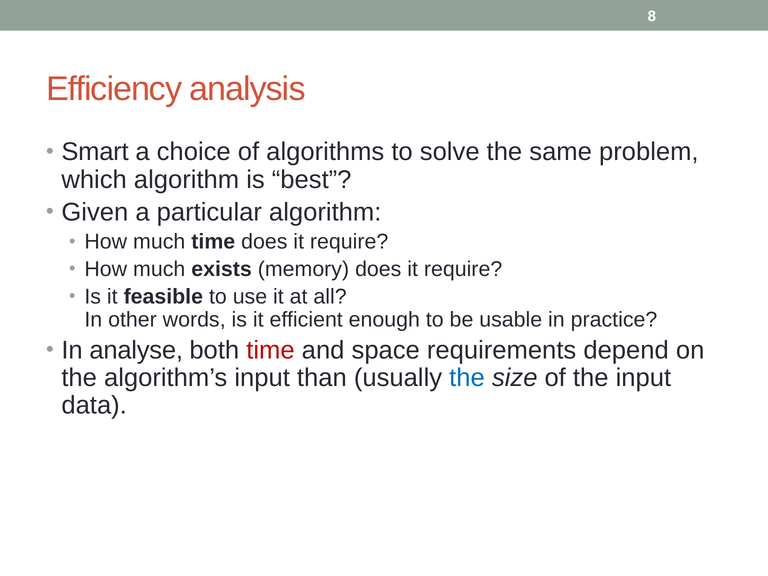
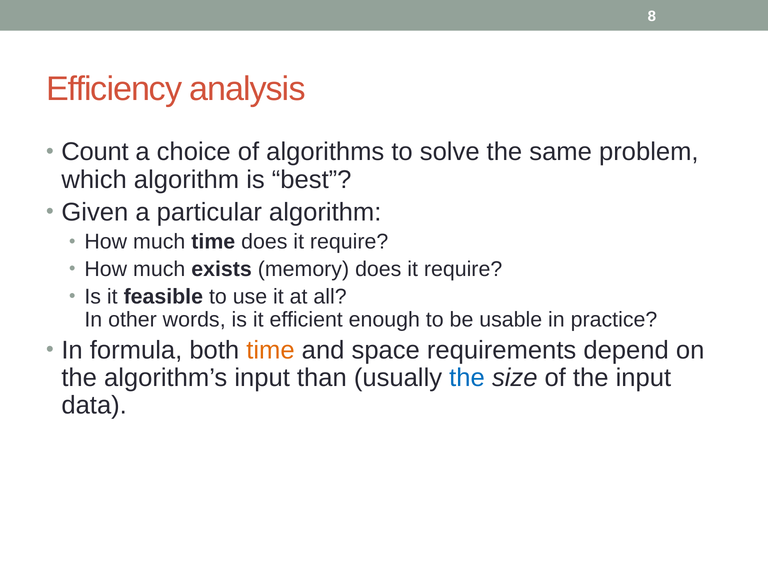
Smart: Smart -> Count (95, 152)
analyse: analyse -> formula (136, 350)
time colour: red -> orange (271, 350)
